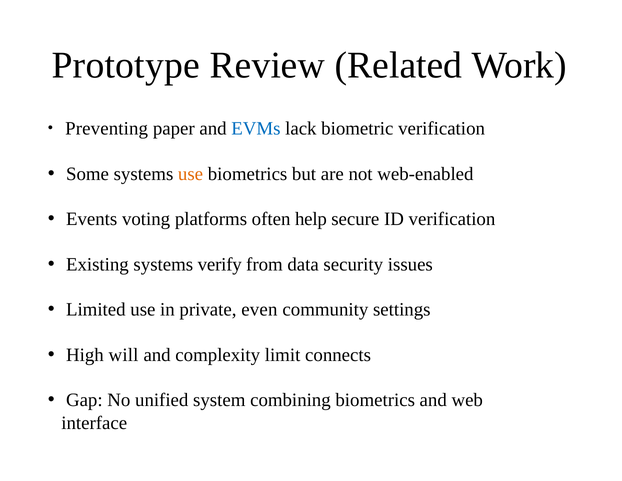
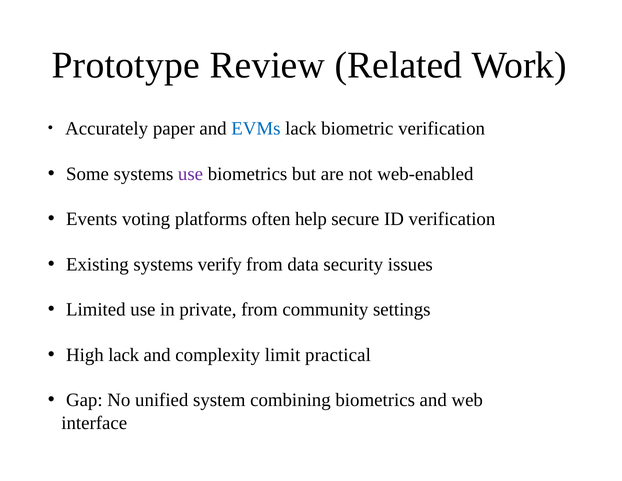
Preventing: Preventing -> Accurately (107, 128)
use colour: orange -> purple (191, 174)
private even: even -> from (259, 309)
High will: will -> lack (124, 355)
connects: connects -> practical (338, 355)
